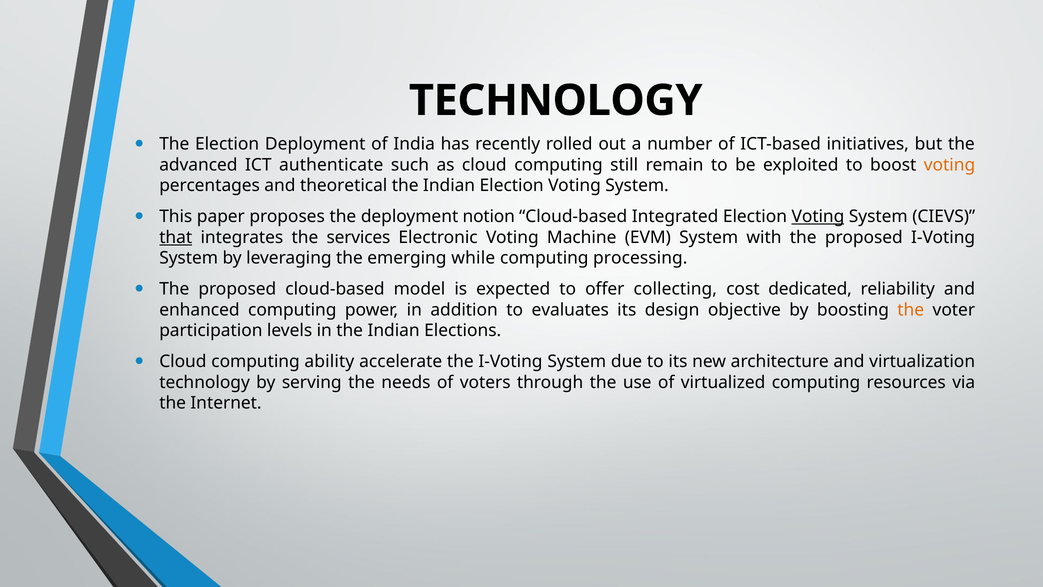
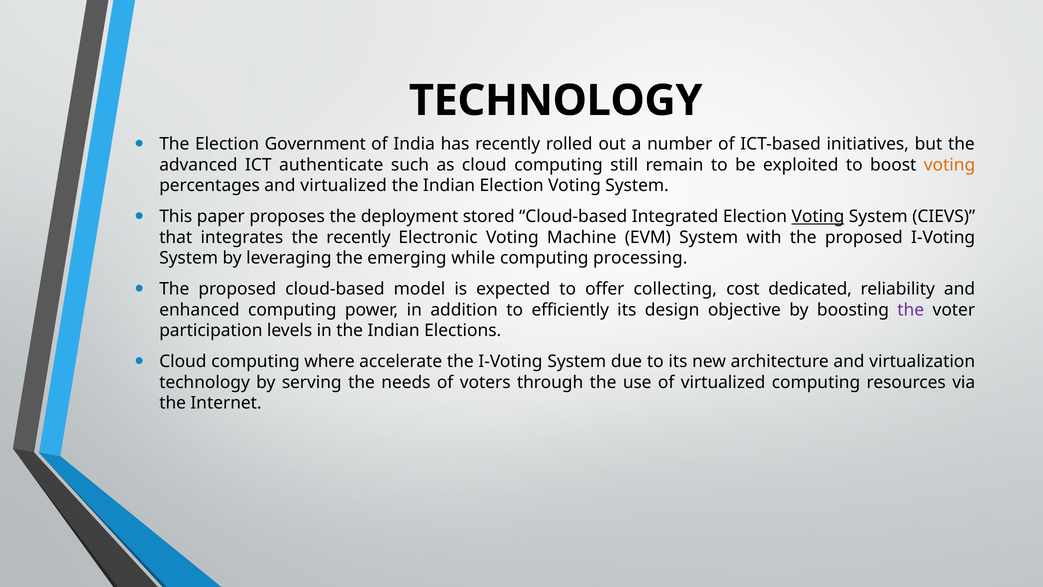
Election Deployment: Deployment -> Government (315, 144)
and theoretical: theoretical -> virtualized (344, 186)
notion: notion -> stored (489, 216)
that underline: present -> none (176, 237)
the services: services -> recently (358, 237)
evaluates: evaluates -> efficiently (570, 310)
the colour: orange -> purple (911, 310)
ability: ability -> where (330, 361)
